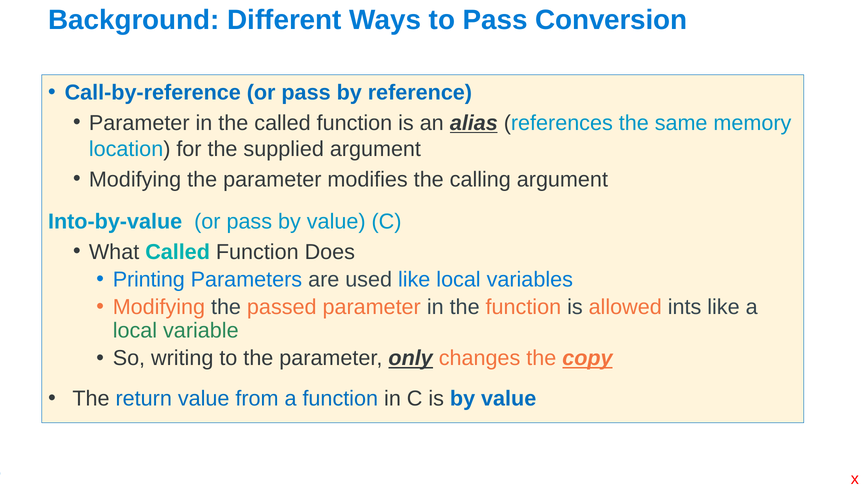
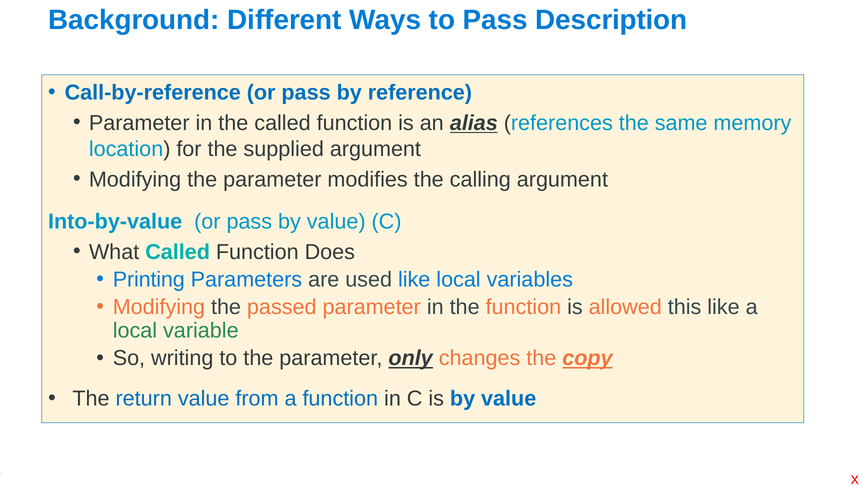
Conversion: Conversion -> Description (611, 20)
ints: ints -> this (685, 307)
